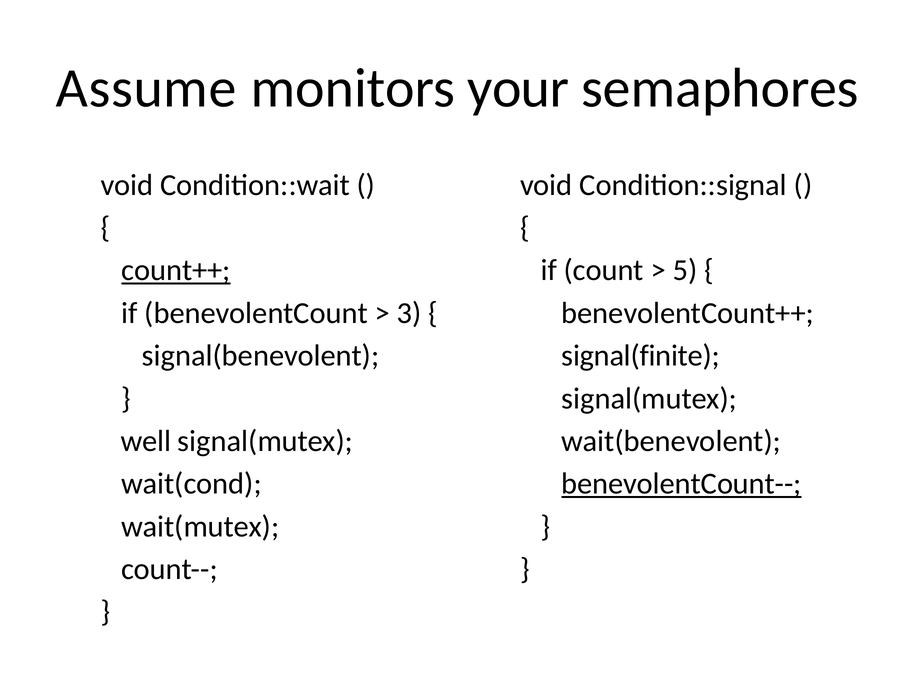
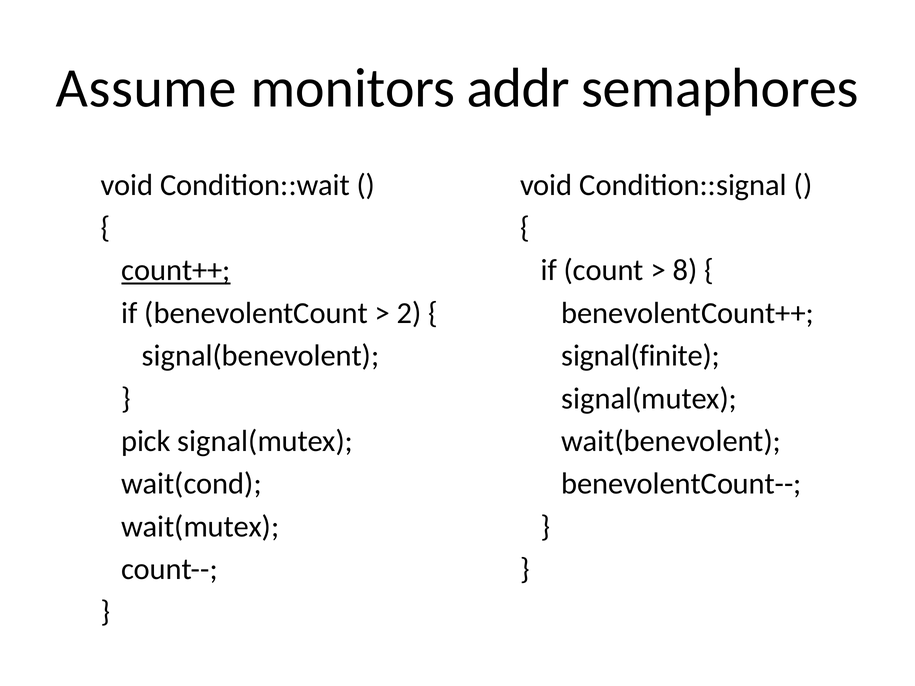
your: your -> addr (518, 89)
5: 5 -> 8 (685, 271)
3: 3 -> 2 (409, 313)
well: well -> pick (146, 441)
benevolentCount-- underline: present -> none (681, 484)
